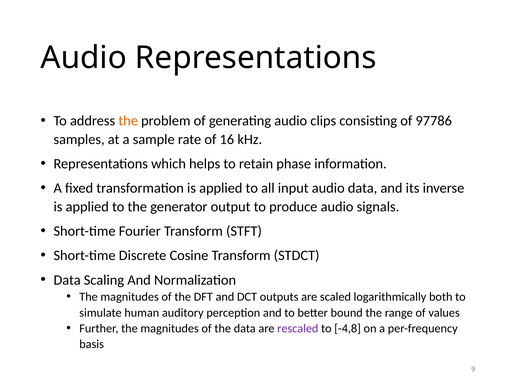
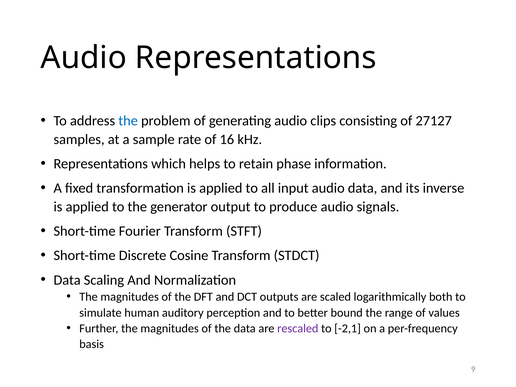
the colour: orange -> blue (128, 121)
97786: 97786 -> 27127 (434, 121)
-4,8: -4,8 -> -2,1 (348, 328)
